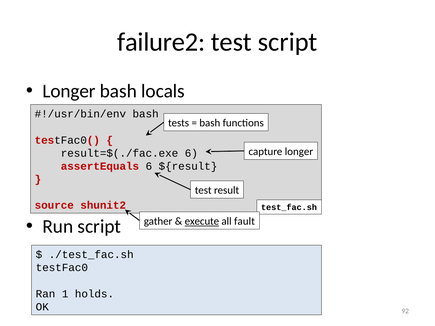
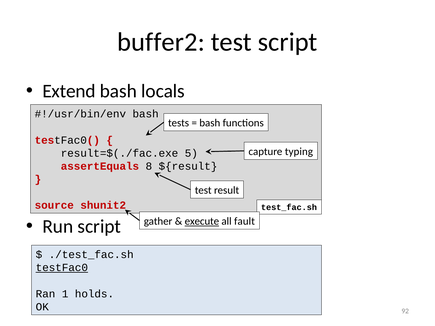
failure2: failure2 -> buffer2 (161, 42)
Longer: Longer -> Extend (69, 91)
capture longer: longer -> typing (299, 152)
result=$(./fac.exe 6: 6 -> 5 (191, 153)
assertEquals 6: 6 -> 8 (149, 166)
testFac0 underline: none -> present (62, 268)
